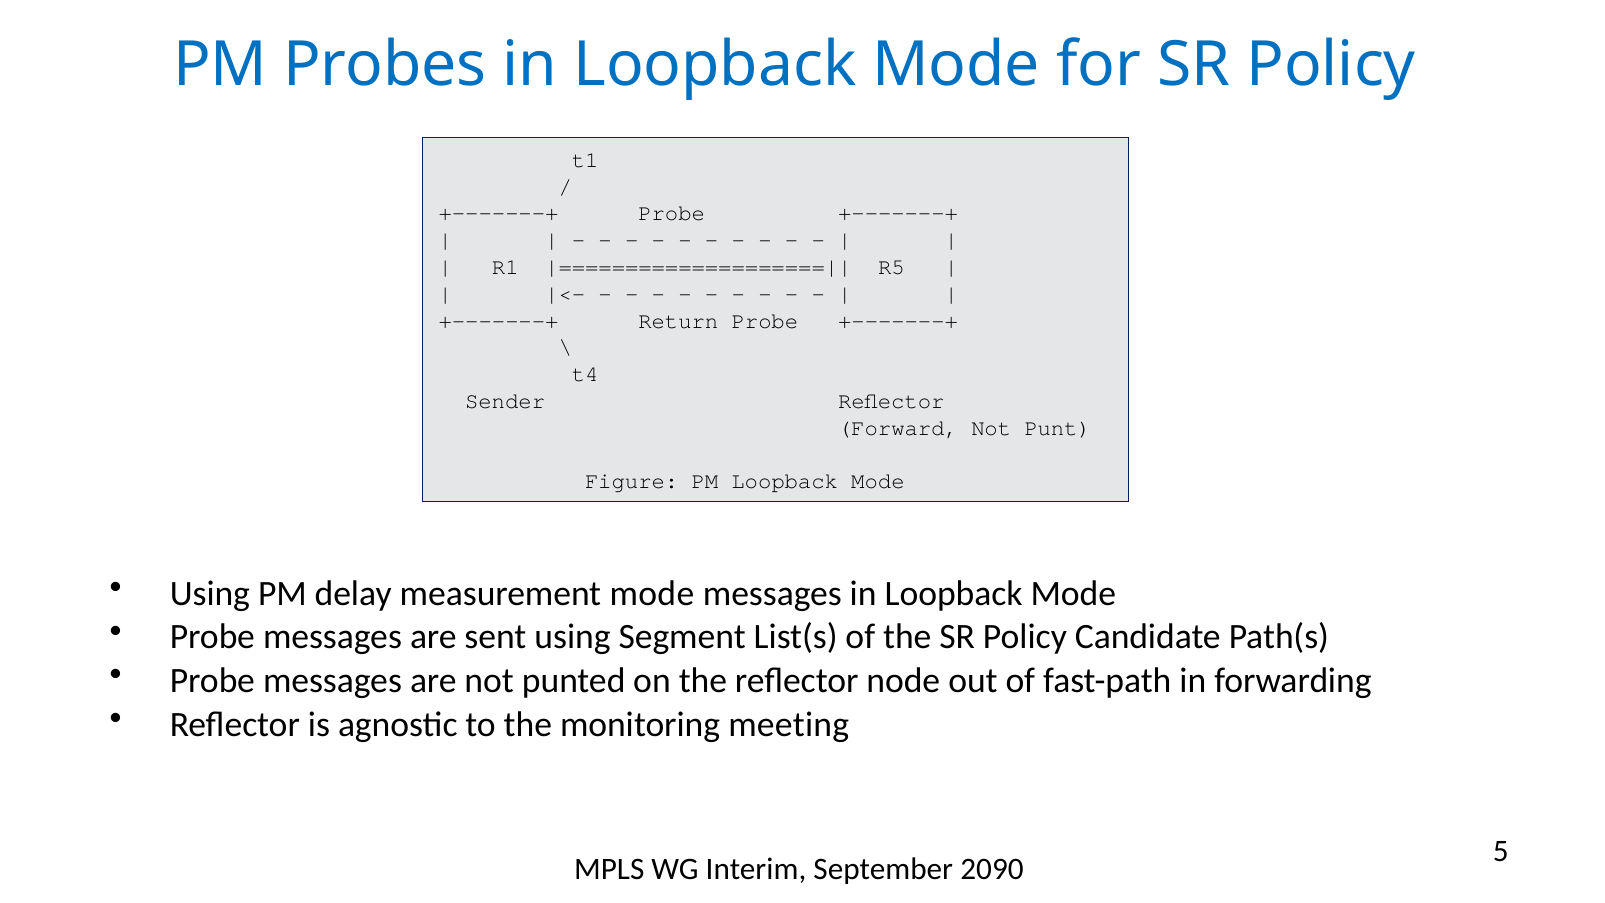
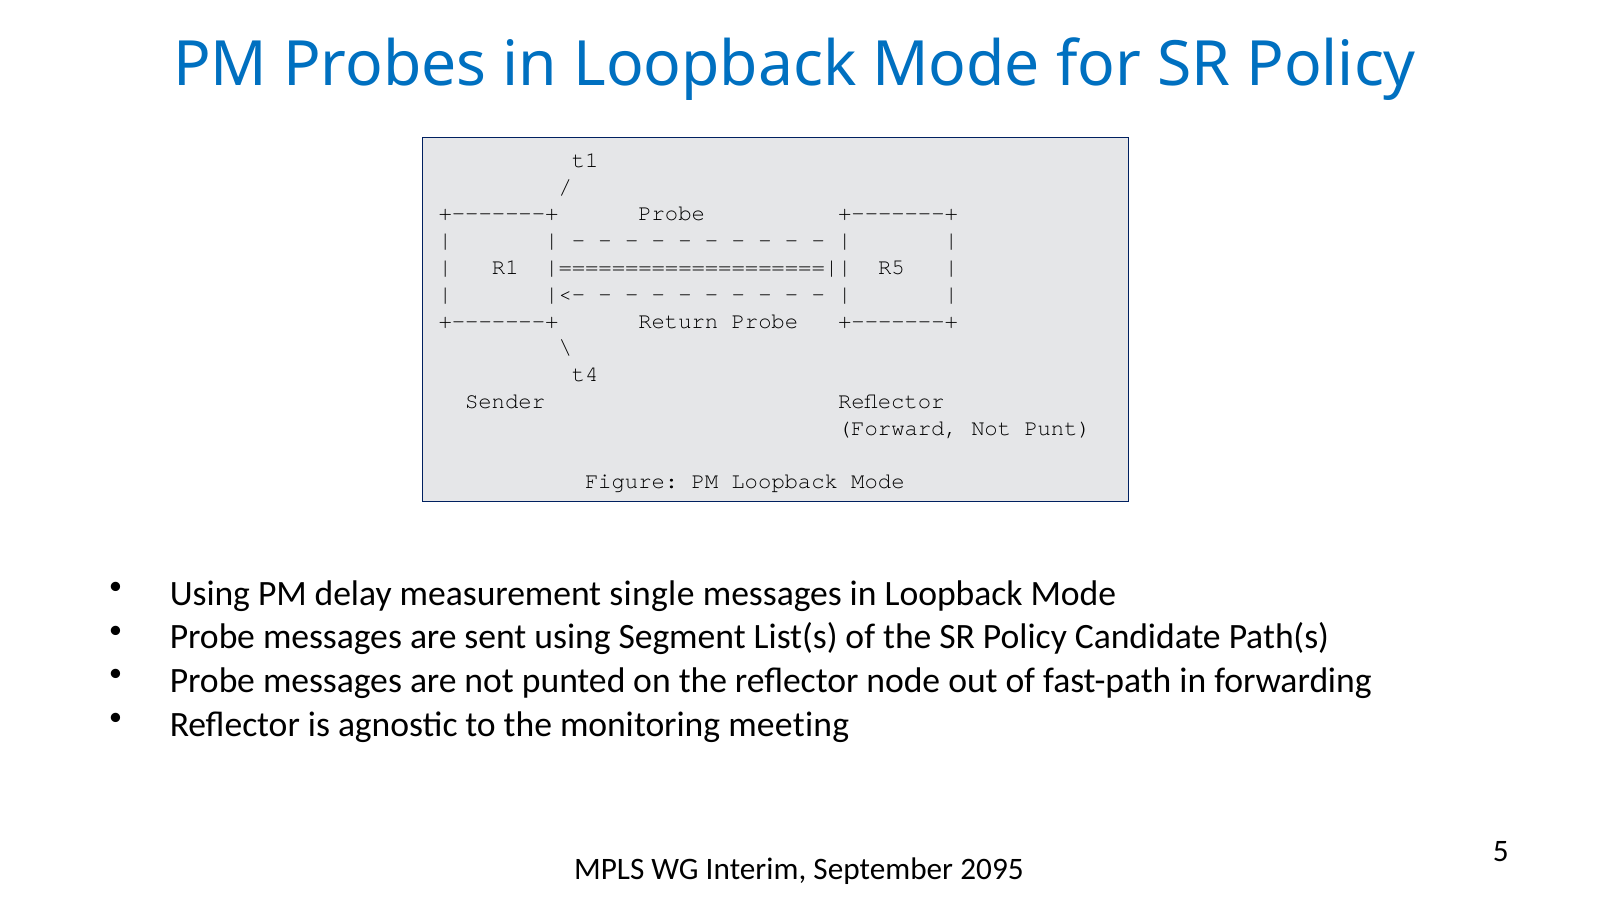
measurement mode: mode -> single (652, 593)
2090: 2090 -> 2095 (992, 869)
